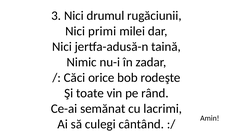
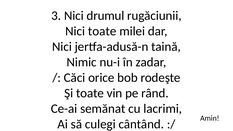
Nici primi: primi -> toate (102, 31)
